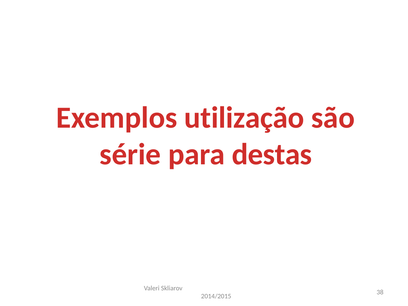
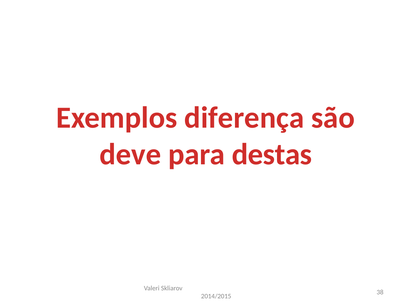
utilização: utilização -> diferença (244, 118)
série: série -> deve (130, 154)
